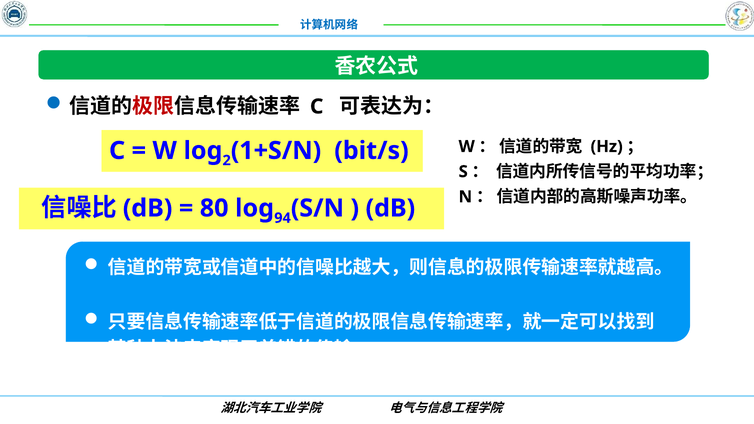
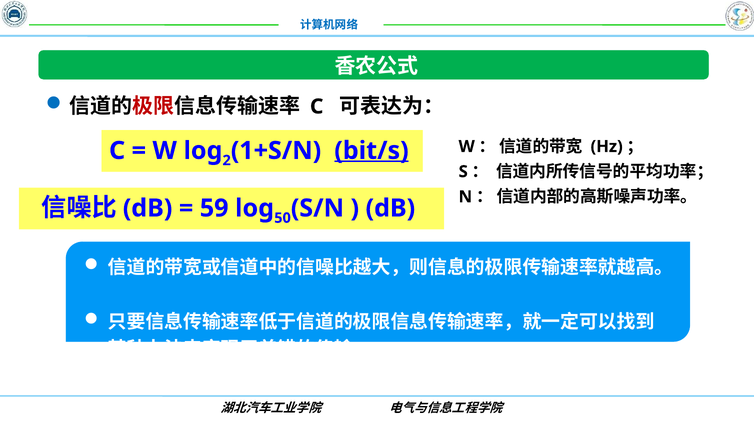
bit/s underline: none -> present (371, 151)
80: 80 -> 59 (214, 208)
94: 94 -> 50 (283, 218)
